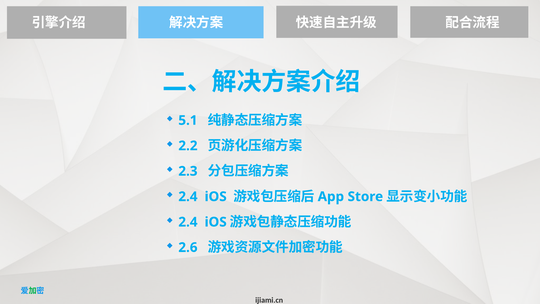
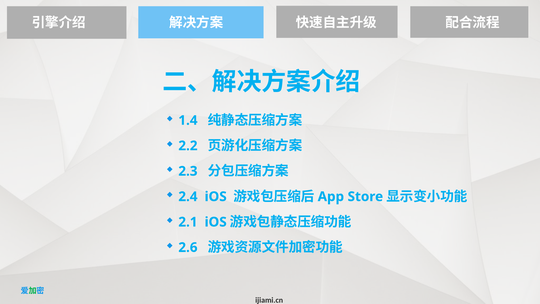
5.1: 5.1 -> 1.4 (188, 120)
2.4: 2.4 -> 2.1 (188, 222)
